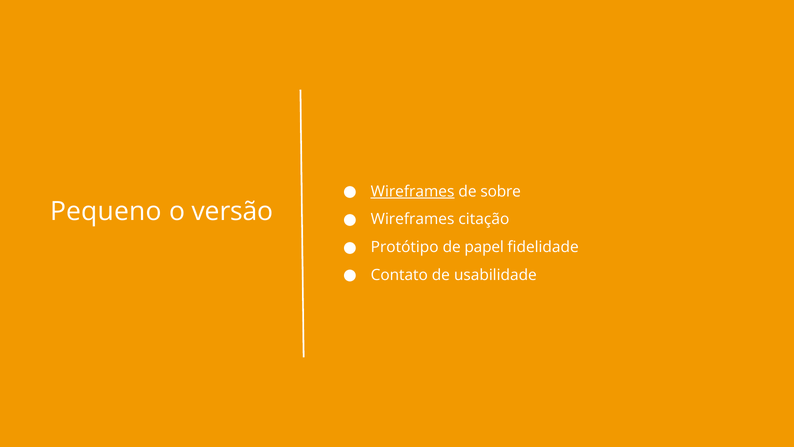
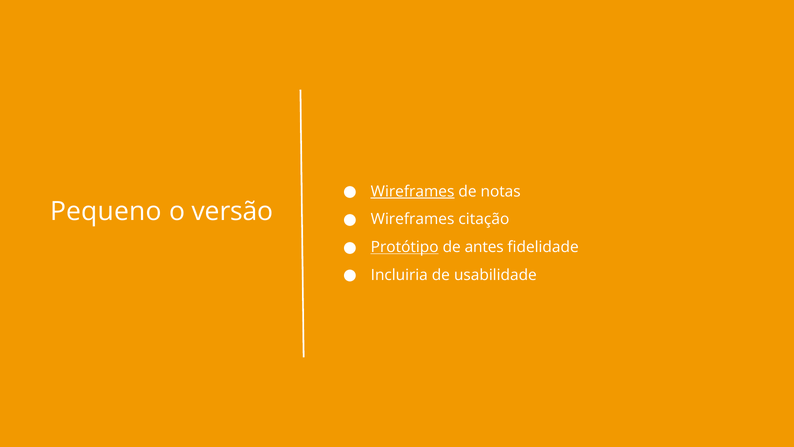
sobre: sobre -> notas (501, 191)
Protótipo underline: none -> present (405, 247)
papel: papel -> antes (484, 247)
Contato: Contato -> Incluiria (399, 275)
